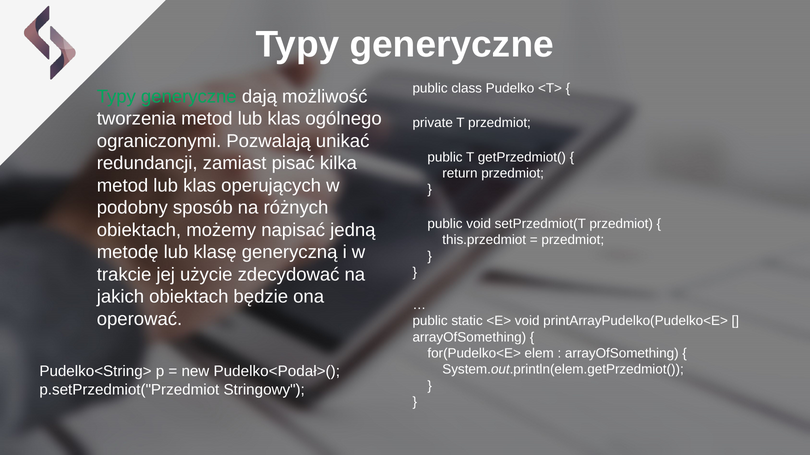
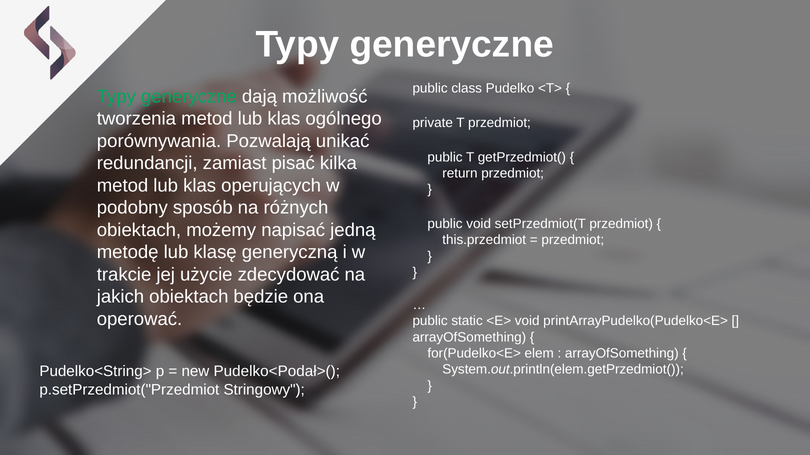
ograniczonymi: ograniczonymi -> porównywania (159, 141)
